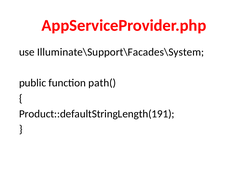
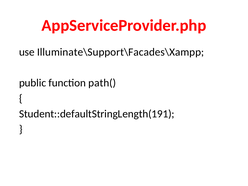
Illuminate\Support\Facades\System: Illuminate\Support\Facades\System -> Illuminate\Support\Facades\Xampp (121, 52)
Product::defaultStringLength(191: Product::defaultStringLength(191 -> Student::defaultStringLength(191 (97, 114)
